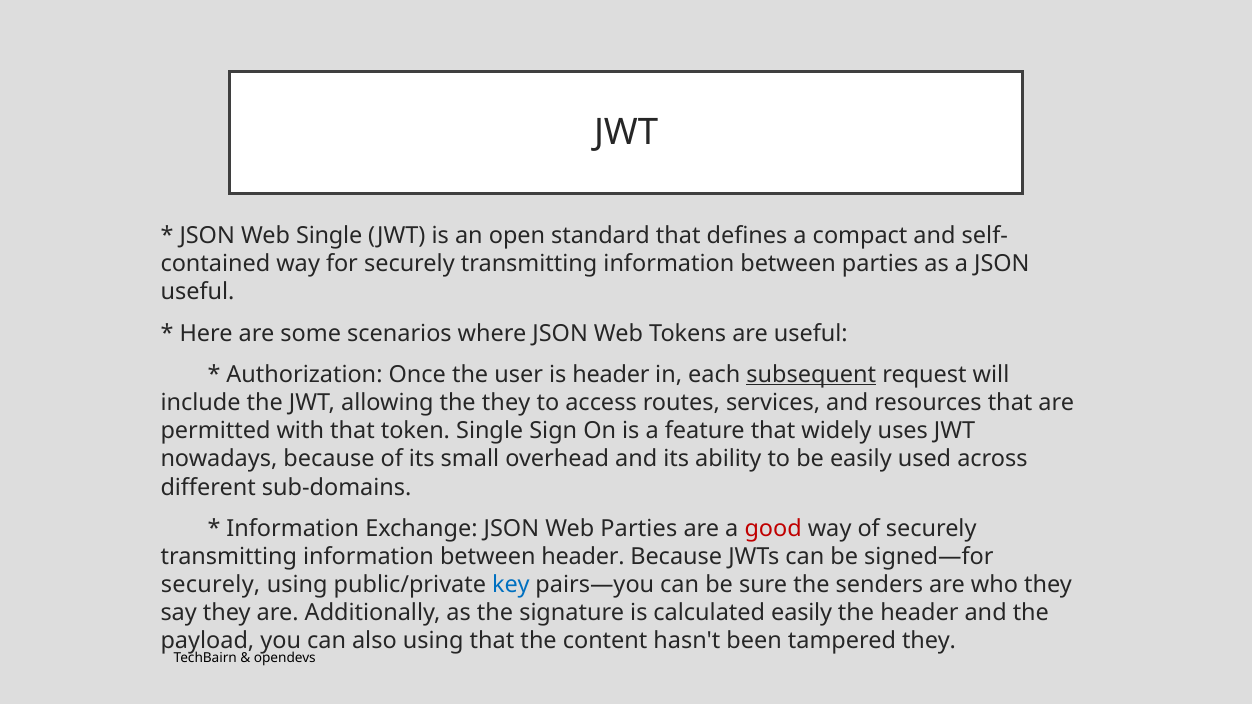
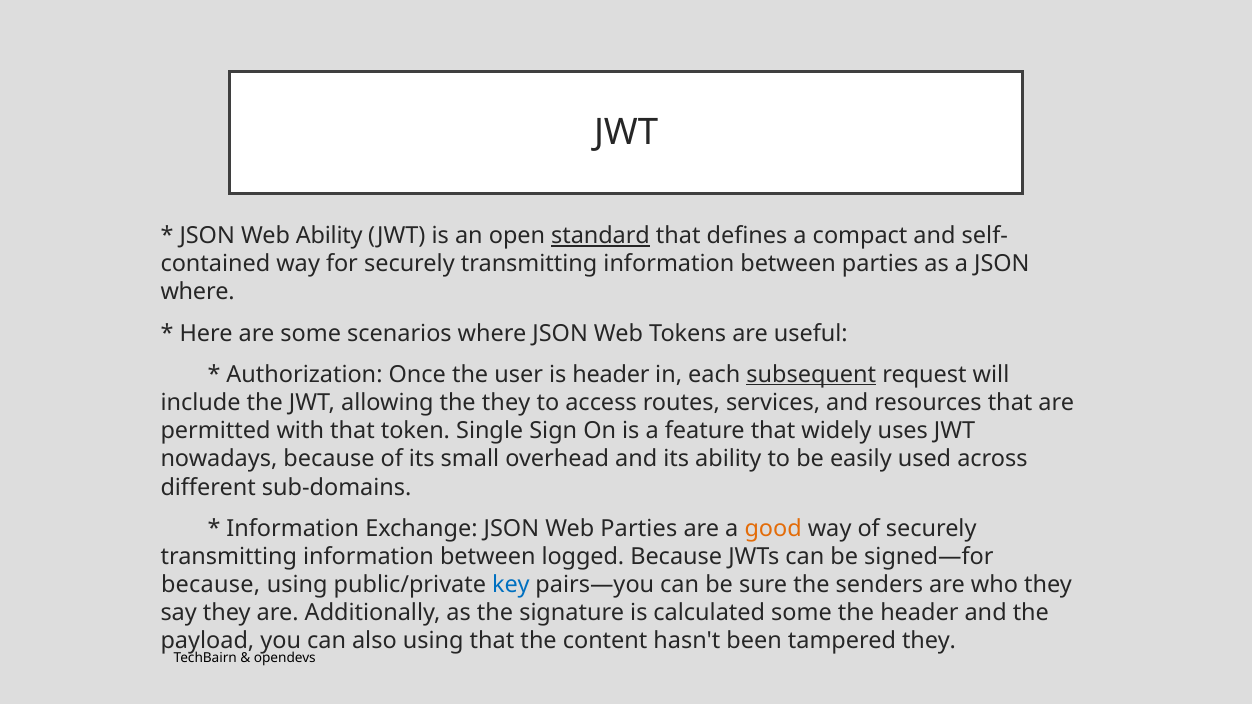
Web Single: Single -> Ability (329, 236)
standard underline: none -> present (601, 236)
useful: useful -> where (198, 292)
good colour: red -> orange (773, 529)
between header: header -> logged (583, 557)
securely: securely -> because (211, 585)
calculated easily: easily -> some (802, 613)
